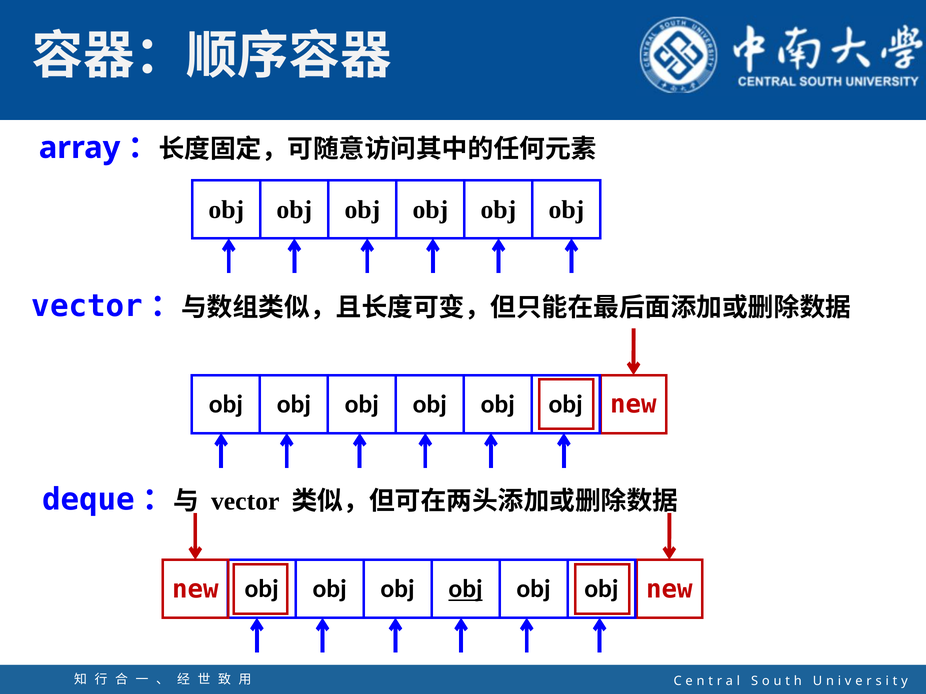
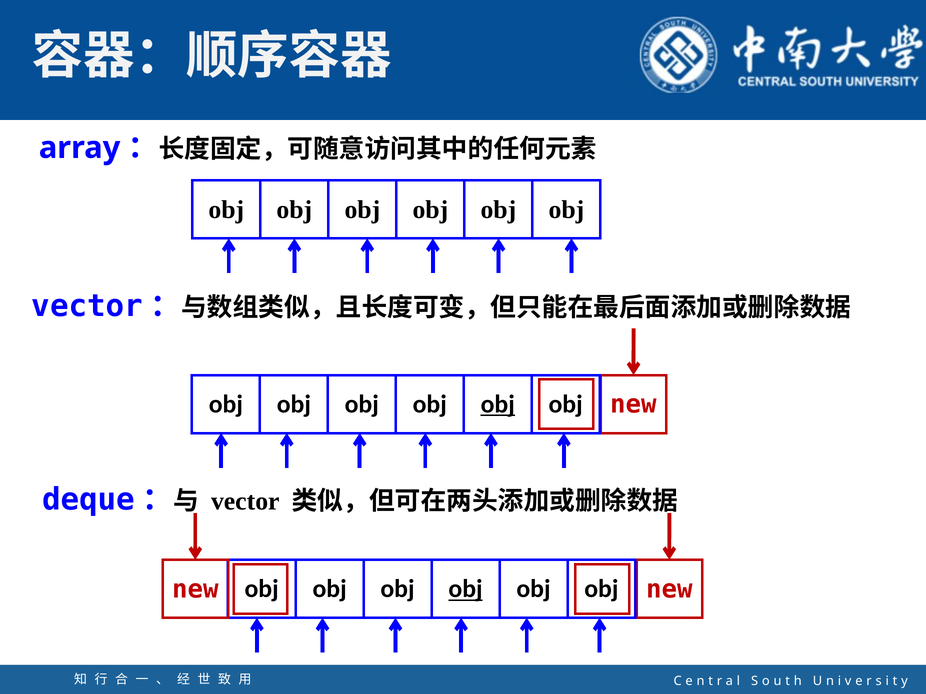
obj underline: none -> present (498, 405)
